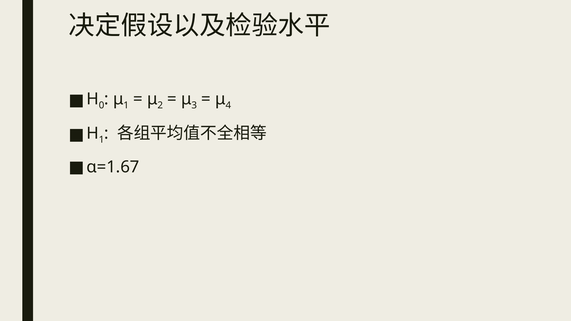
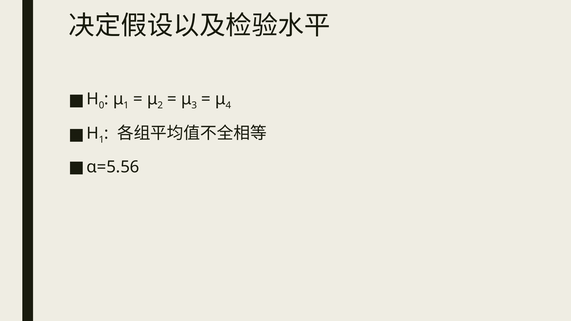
α=1.67: α=1.67 -> α=5.56 (113, 167)
